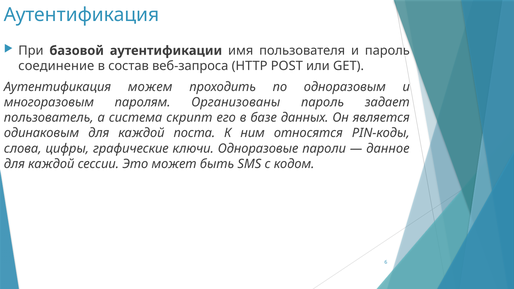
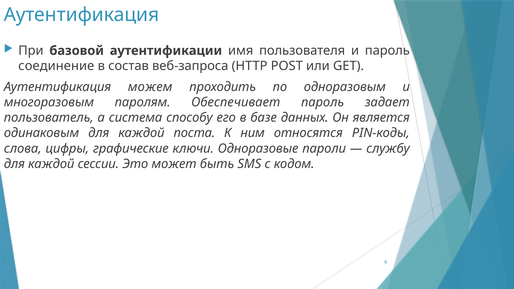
Организованы: Организованы -> Обеспечивает (236, 102)
скрипт: скрипт -> способу (189, 118)
данное: данное -> службу (388, 149)
